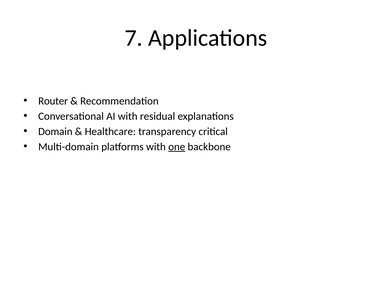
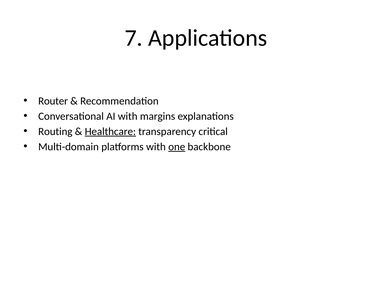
residual: residual -> margins (158, 116)
Domain: Domain -> Routing (55, 131)
Healthcare underline: none -> present (110, 131)
